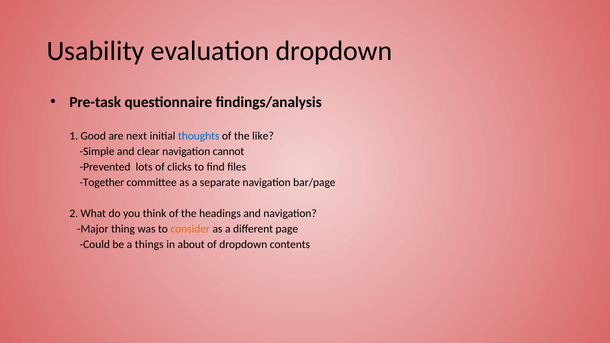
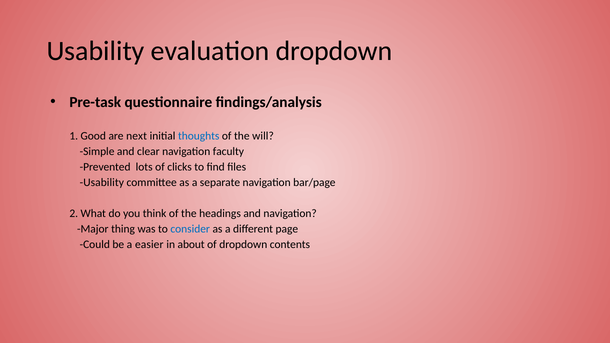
like: like -> will (263, 136)
cannot: cannot -> faculty (228, 152)
Together: Together -> Usability (102, 183)
consider colour: orange -> blue (190, 229)
things: things -> easier (149, 245)
